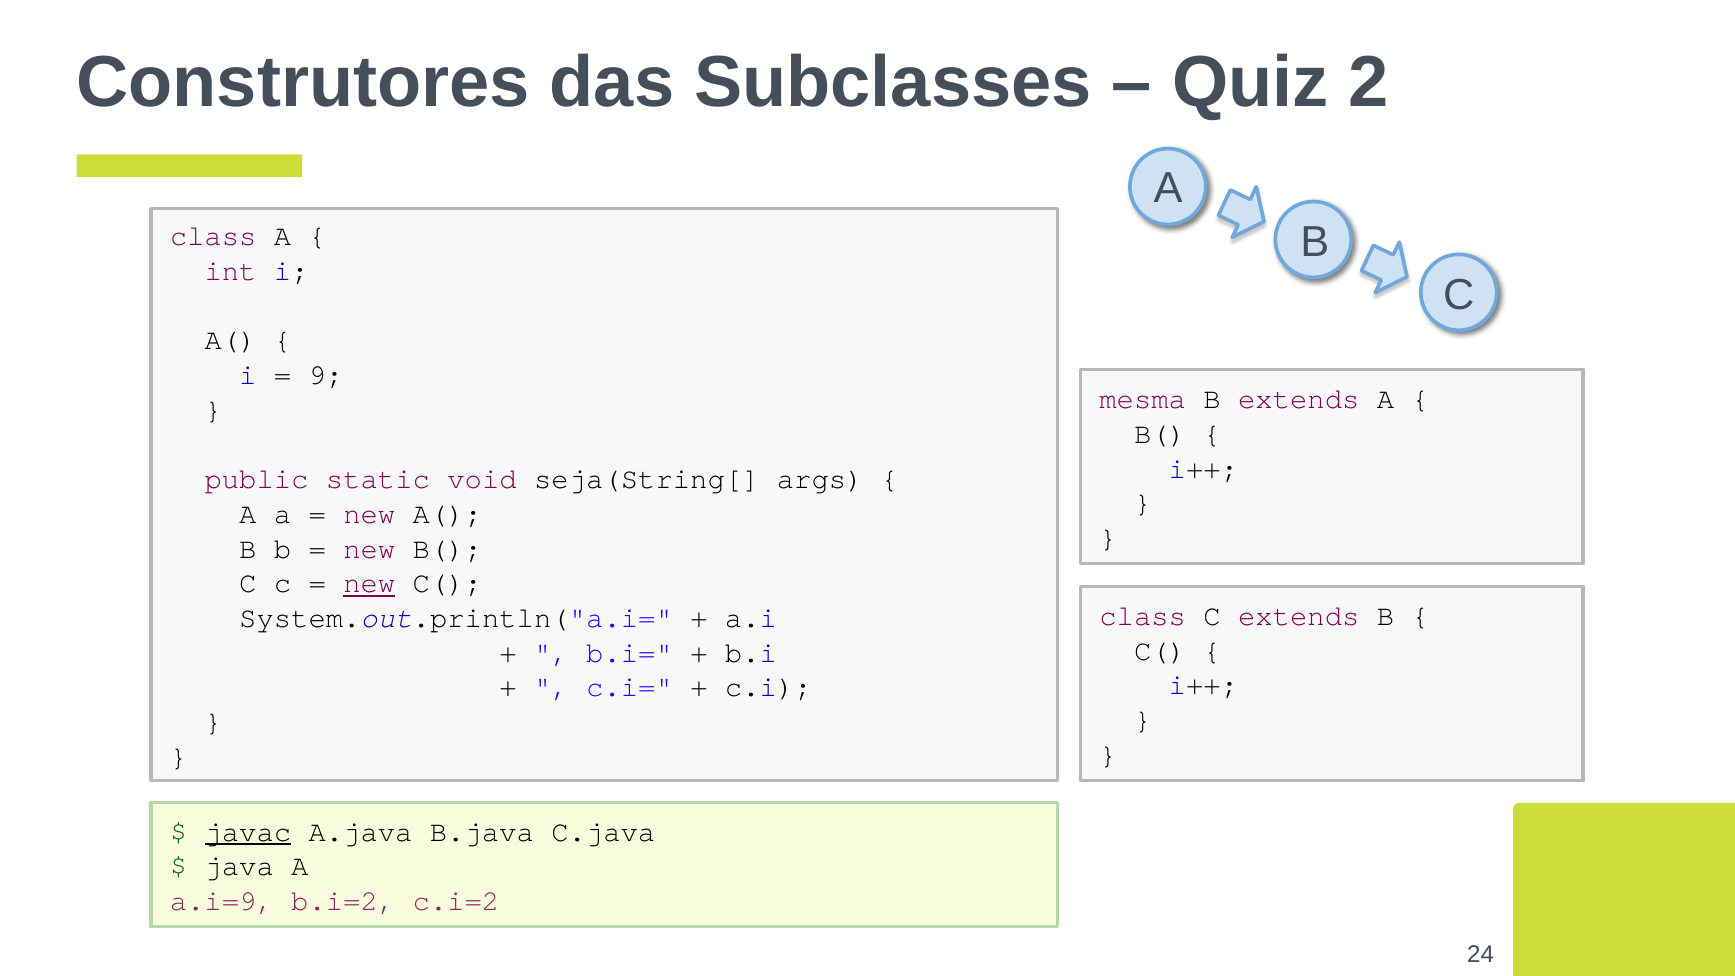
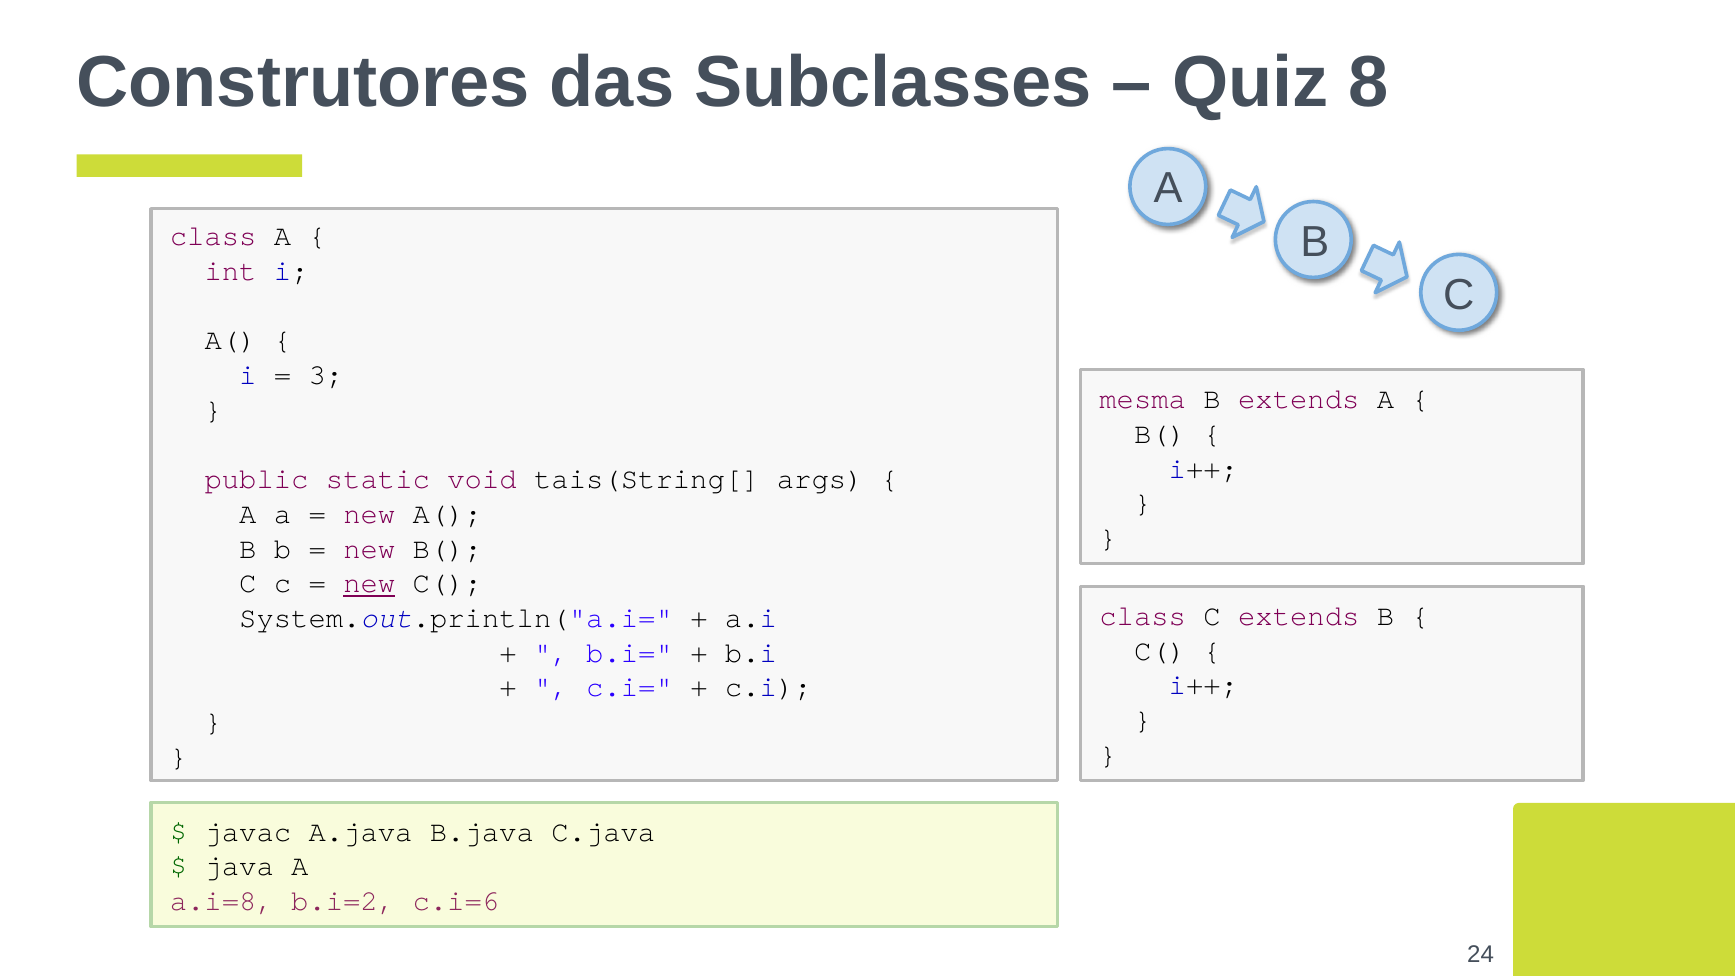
2: 2 -> 8 (1369, 82)
9: 9 -> 3 (326, 375)
seja(String[: seja(String[ -> tais(String[ (647, 479)
javac underline: present -> none (248, 832)
a.i=9: a.i=9 -> a.i=8 (222, 901)
c.i=2: c.i=2 -> c.i=6 (456, 901)
